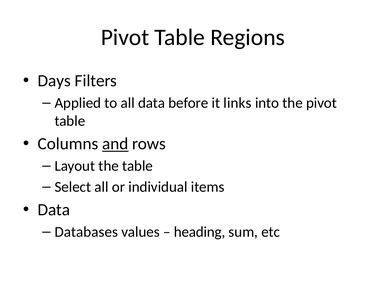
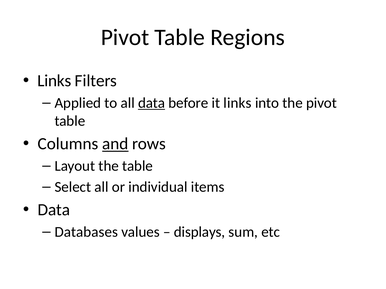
Days: Days -> Links (54, 81)
data underline: none -> present (152, 103)
heading: heading -> displays (200, 232)
